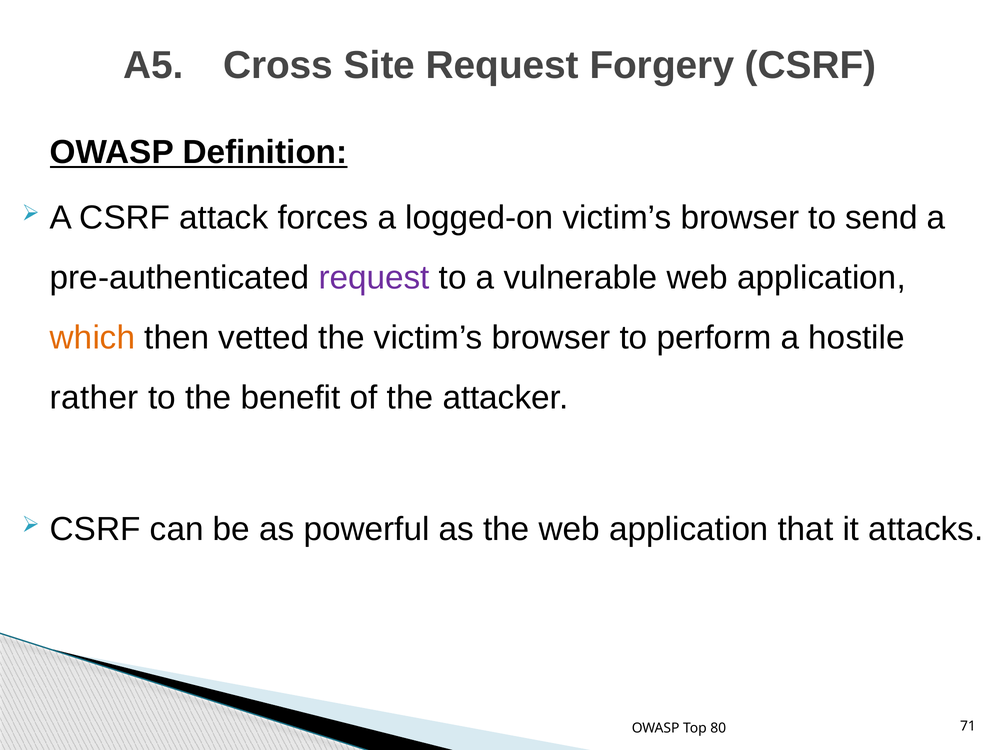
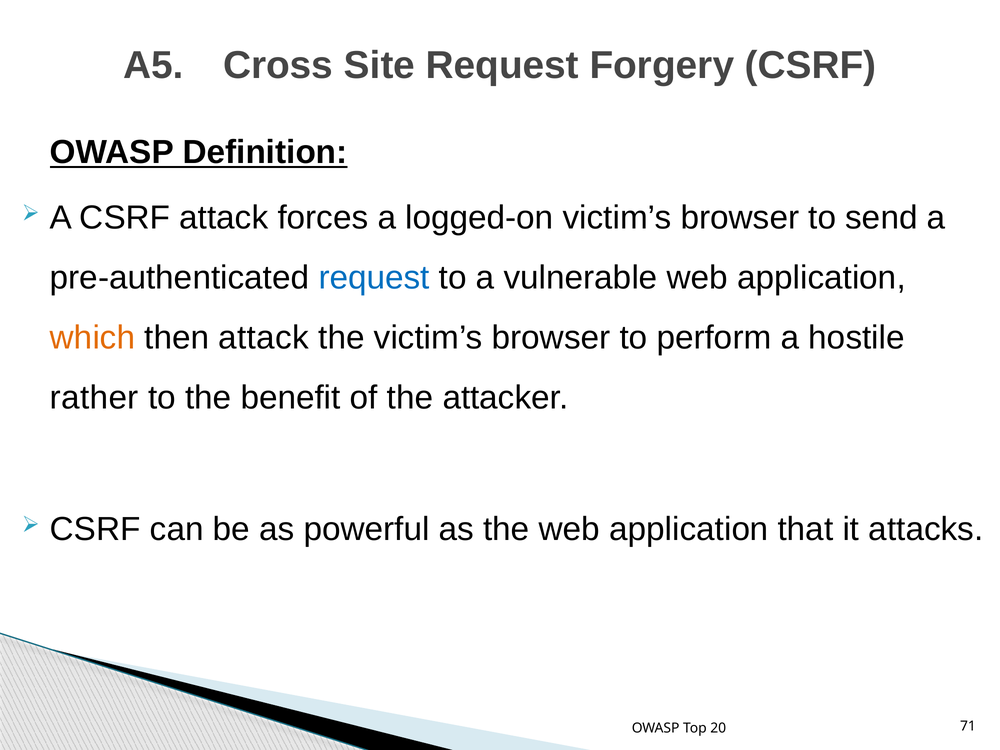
request colour: purple -> blue (374, 278)
then vetted: vetted -> attack (264, 338)
80: 80 -> 20 (718, 728)
